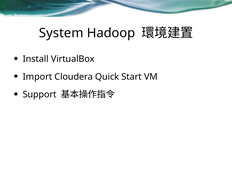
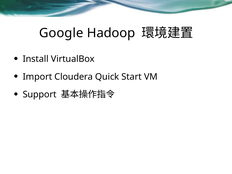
System: System -> Google (61, 33)
